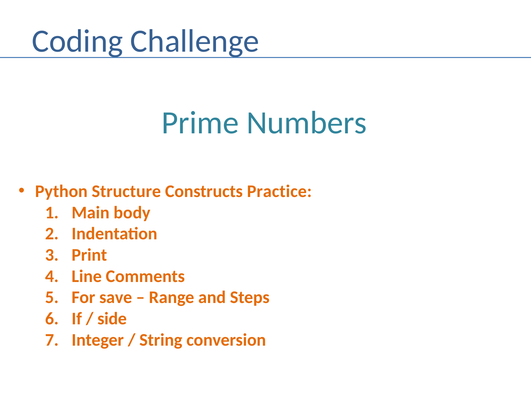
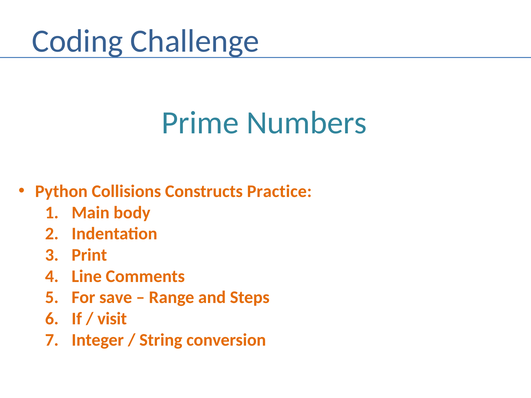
Structure: Structure -> Collisions (126, 191)
side: side -> visit (112, 319)
